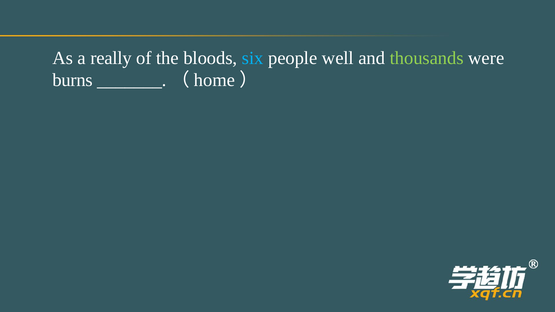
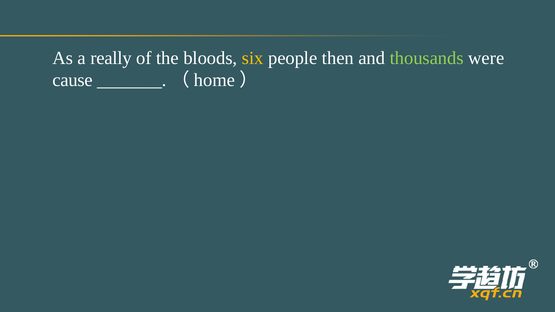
six colour: light blue -> yellow (253, 58)
well: well -> then (338, 58)
burns: burns -> cause (73, 80)
